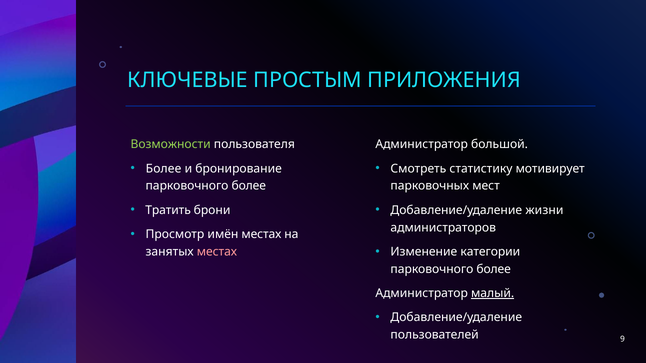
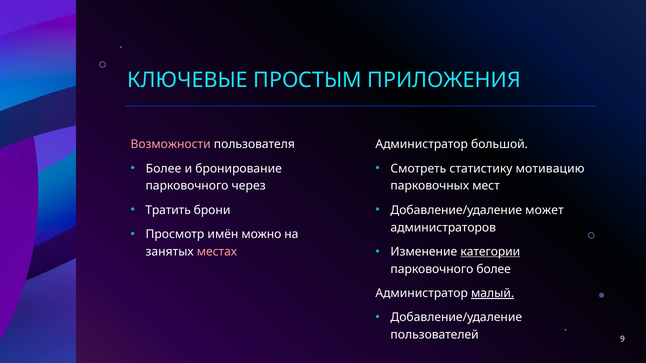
Возможности colour: light green -> pink (171, 145)
мотивирует: мотивирует -> мотивацию (550, 169)
более: более -> через (249, 186)
жизни: жизни -> может (544, 210)
имён местах: местах -> можно (261, 234)
категории underline: none -> present (490, 252)
